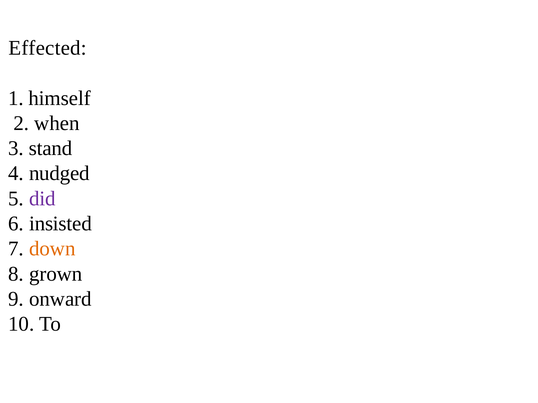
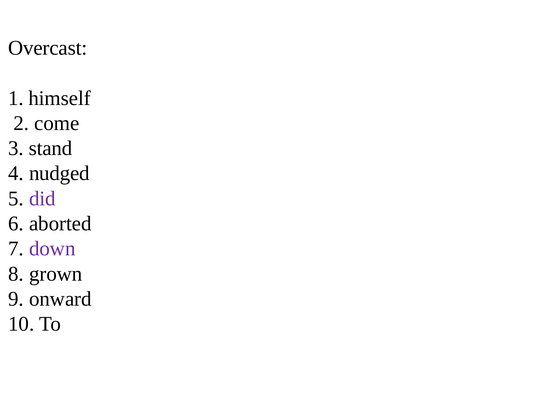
Effected: Effected -> Overcast (48, 48)
when: when -> come (57, 123)
insisted: insisted -> aborted (60, 224)
down colour: orange -> purple (52, 249)
